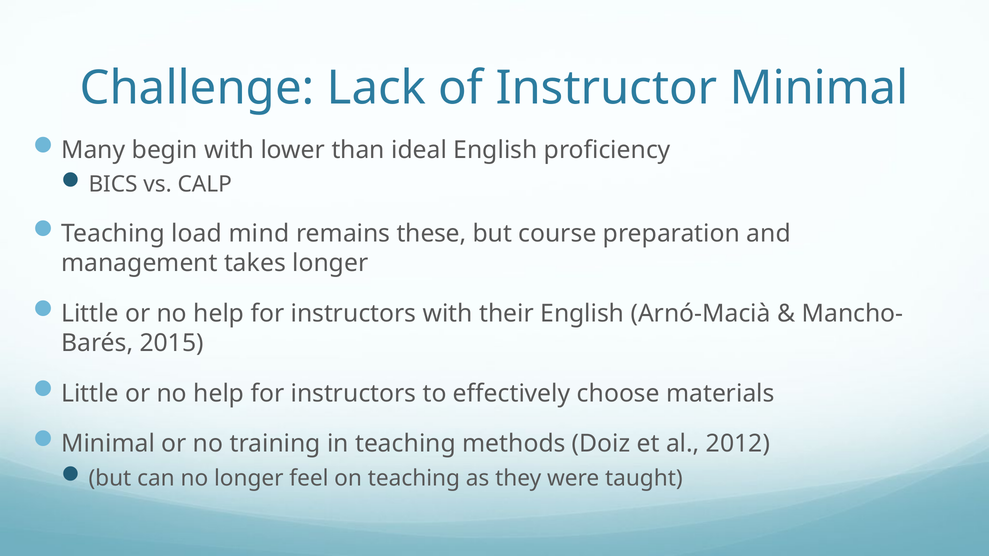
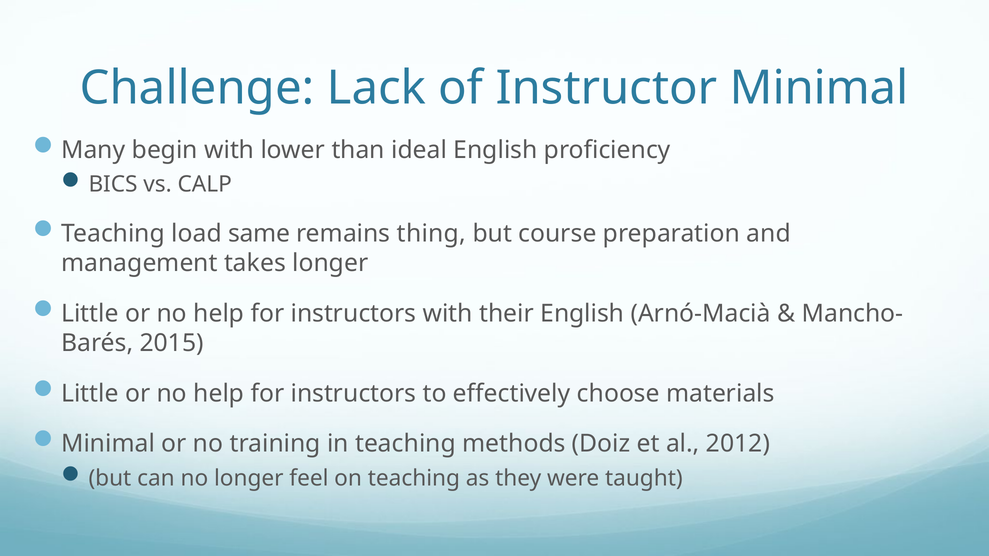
mind: mind -> same (259, 234)
these: these -> thing (431, 234)
